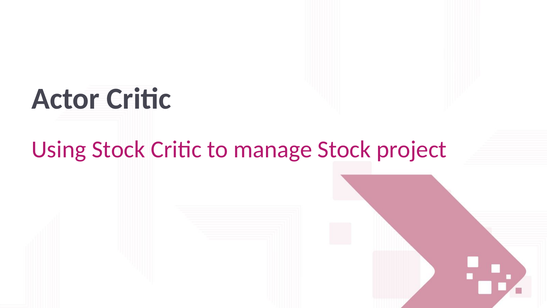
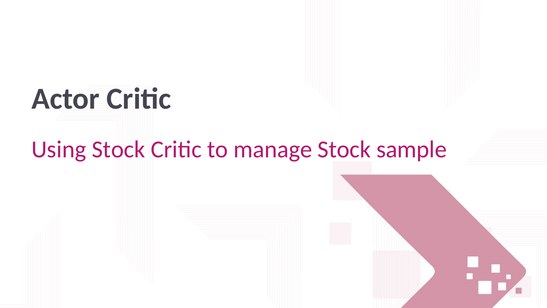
project: project -> sample (412, 149)
